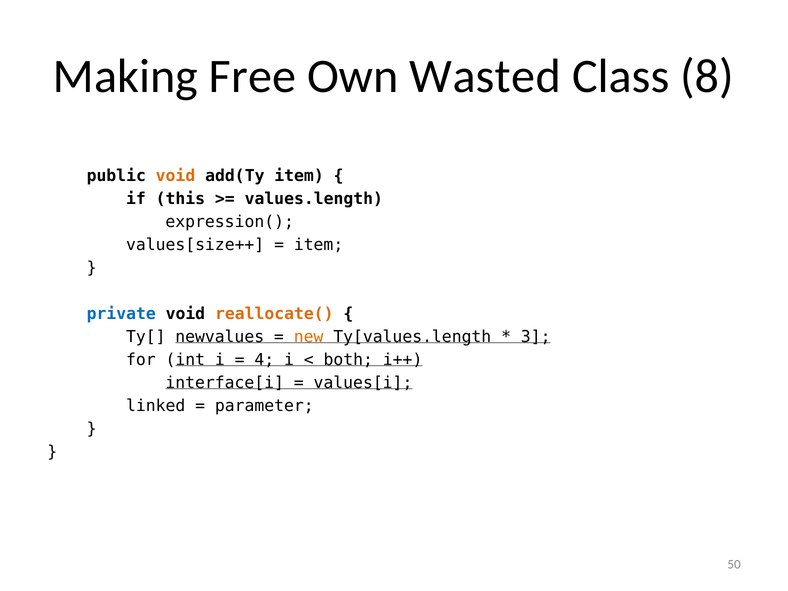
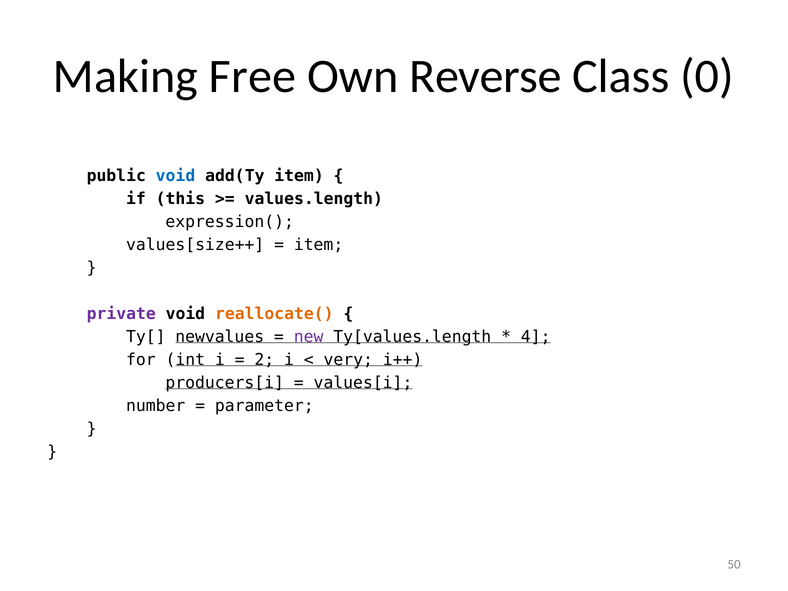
Wasted: Wasted -> Reverse (486, 76)
8: 8 -> 0 (707, 76)
void colour: orange -> blue (175, 176)
private colour: blue -> purple (121, 314)
new colour: orange -> purple (309, 337)
3: 3 -> 4 (536, 337)
4: 4 -> 2 (264, 360)
both: both -> very (348, 360)
interface[i: interface[i -> producers[i (225, 383)
linked: linked -> number (156, 406)
